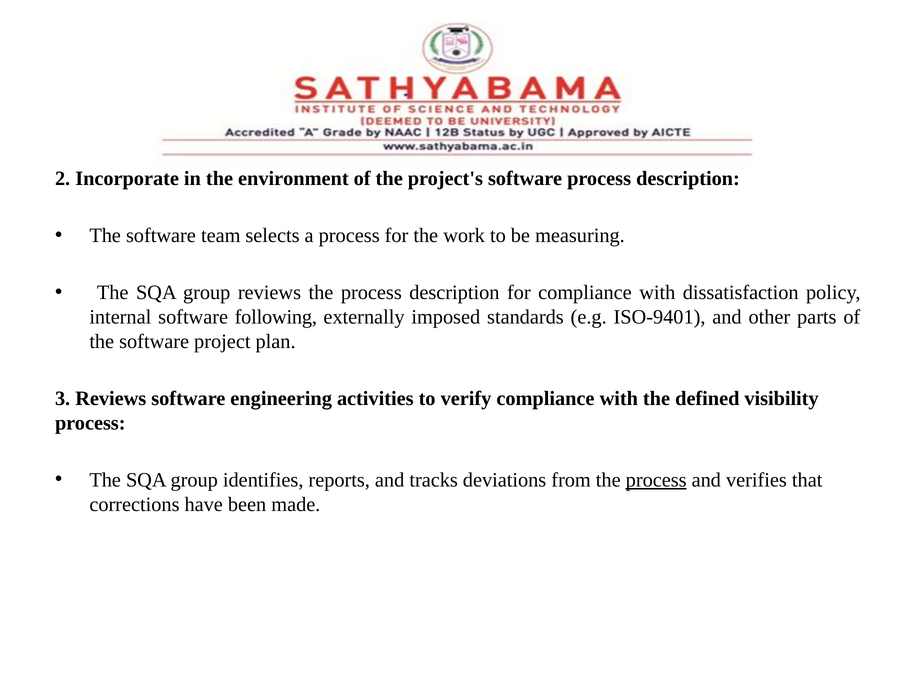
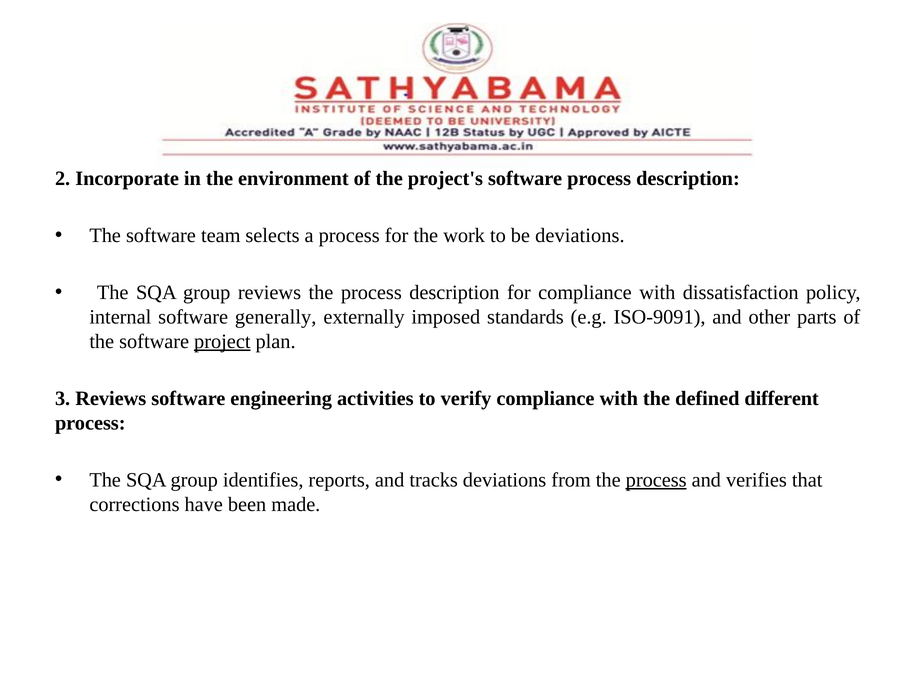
be measuring: measuring -> deviations (580, 236)
following: following -> generally (276, 317)
ISO-9401: ISO-9401 -> ISO-9091 (660, 317)
project underline: none -> present (222, 341)
visibility: visibility -> different (782, 398)
